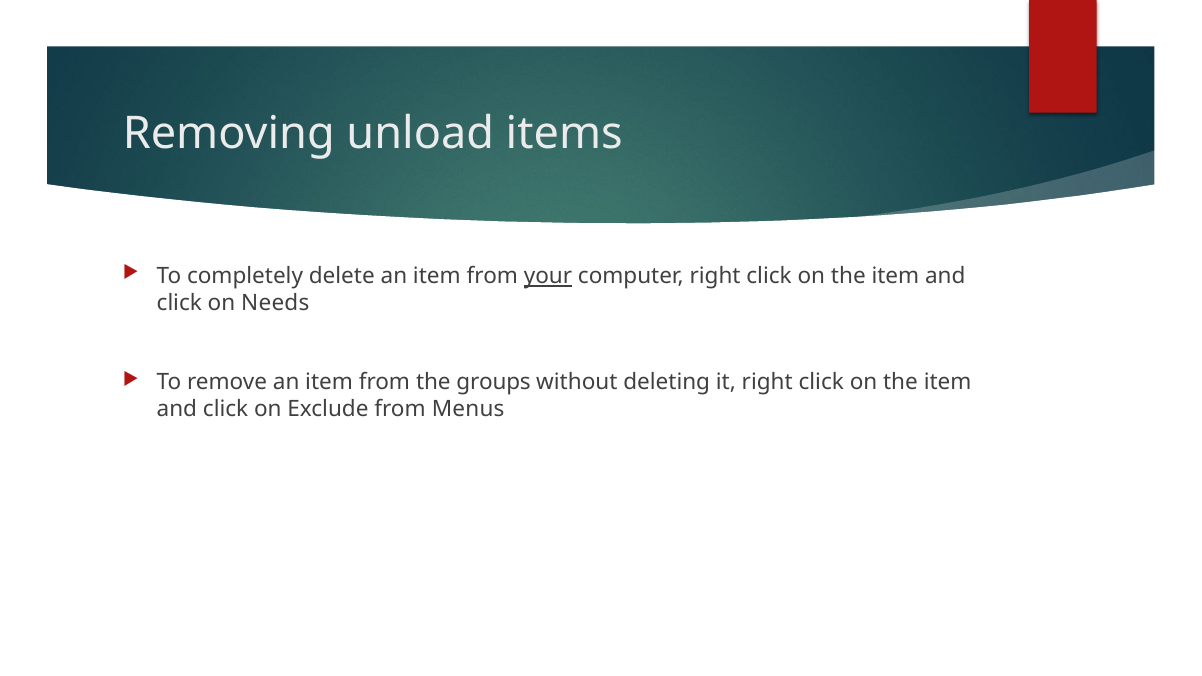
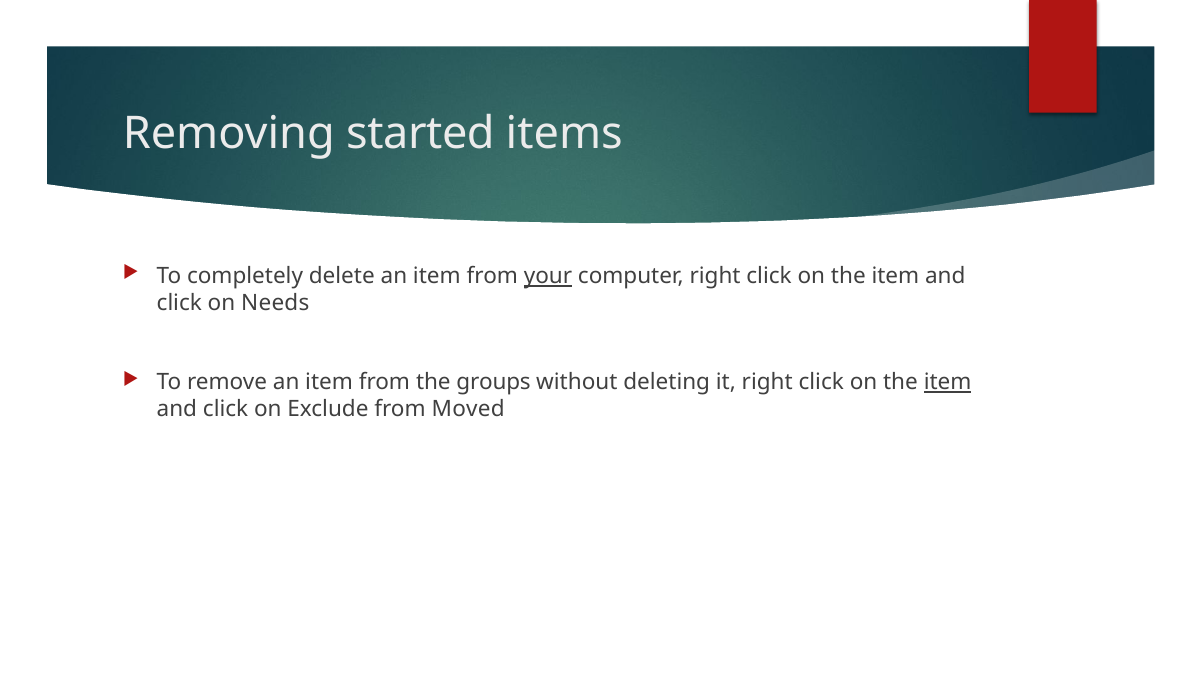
unload: unload -> started (420, 134)
item underline: none -> present (948, 382)
Menus: Menus -> Moved (468, 410)
